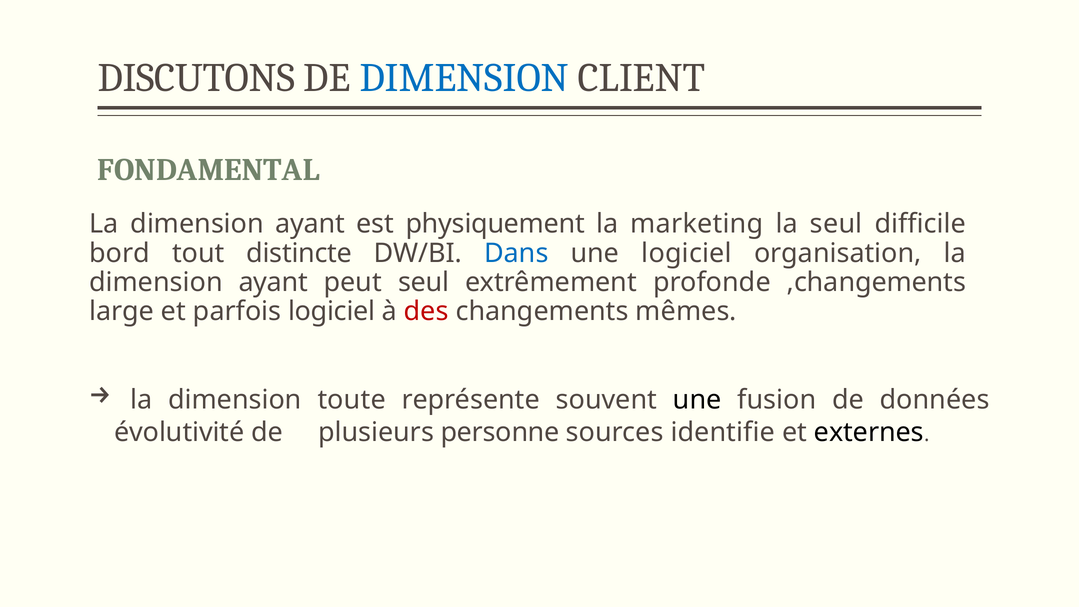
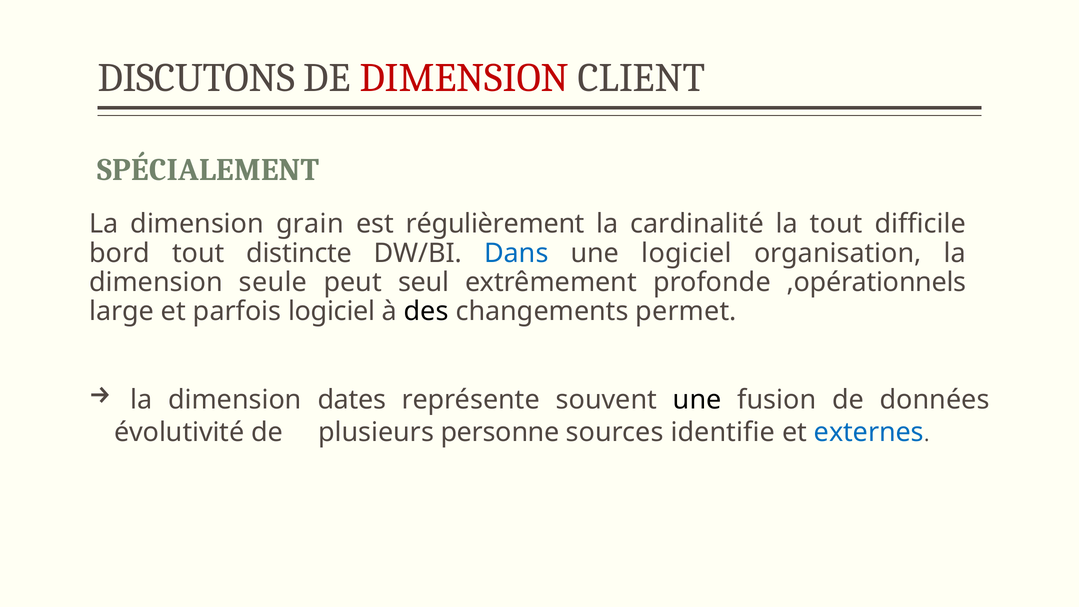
DIMENSION colour: blue -> red (464, 78)
FONDAMENTAL: FONDAMENTAL -> SPÉCIALEMENT (208, 170)
ayant: ayant -> grain (310, 224)
physiquement: physiquement -> régulièrement (495, 224)
marketing: marketing -> cardinalité (697, 224)
la seul: seul -> tout (836, 224)
ayant: ayant -> seule (273, 282)
,changements: ,changements -> ,opérationnels (877, 282)
des colour: red -> black (426, 311)
mêmes: mêmes -> permet (686, 311)
toute: toute -> dates (352, 400)
externes colour: black -> blue (869, 432)
